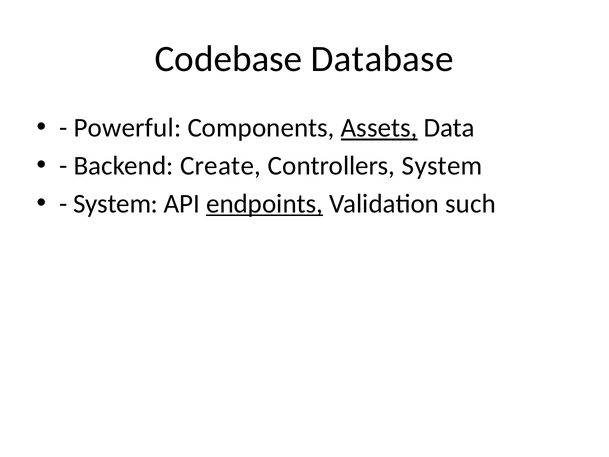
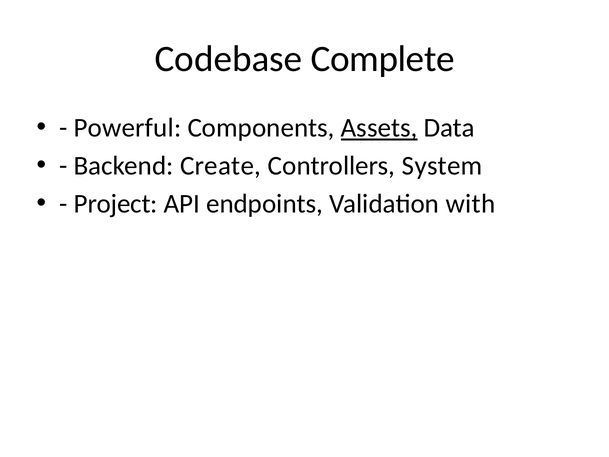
Database: Database -> Complete (383, 59)
System: System -> Project (116, 204)
endpoints underline: present -> none (265, 204)
such: such -> with (470, 204)
